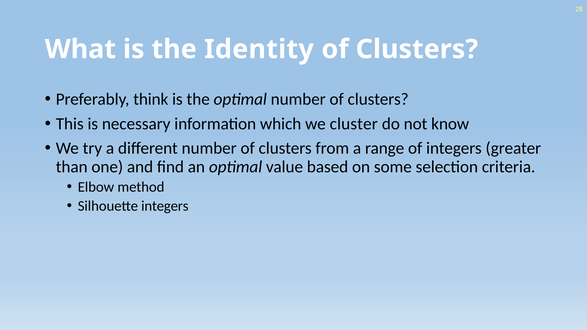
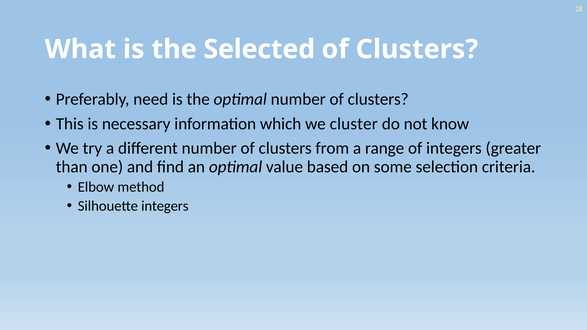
Identity: Identity -> Selected (259, 49)
think: think -> need (151, 99)
